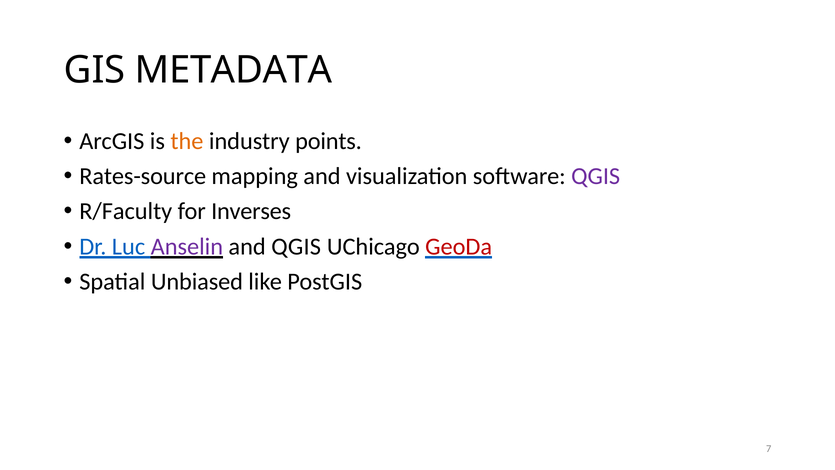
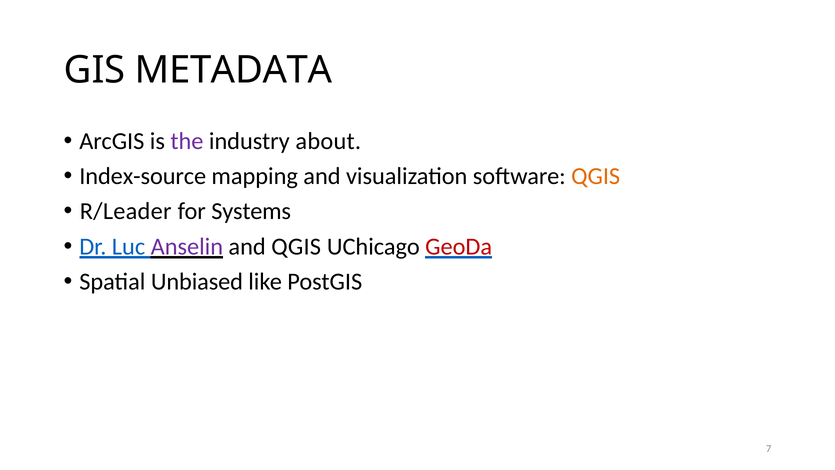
the colour: orange -> purple (187, 141)
points: points -> about (328, 141)
Rates-source: Rates-source -> Index-source (143, 176)
QGIS colour: purple -> orange (596, 176)
R/Faculty: R/Faculty -> R/Leader (126, 211)
Inverses: Inverses -> Systems (251, 211)
